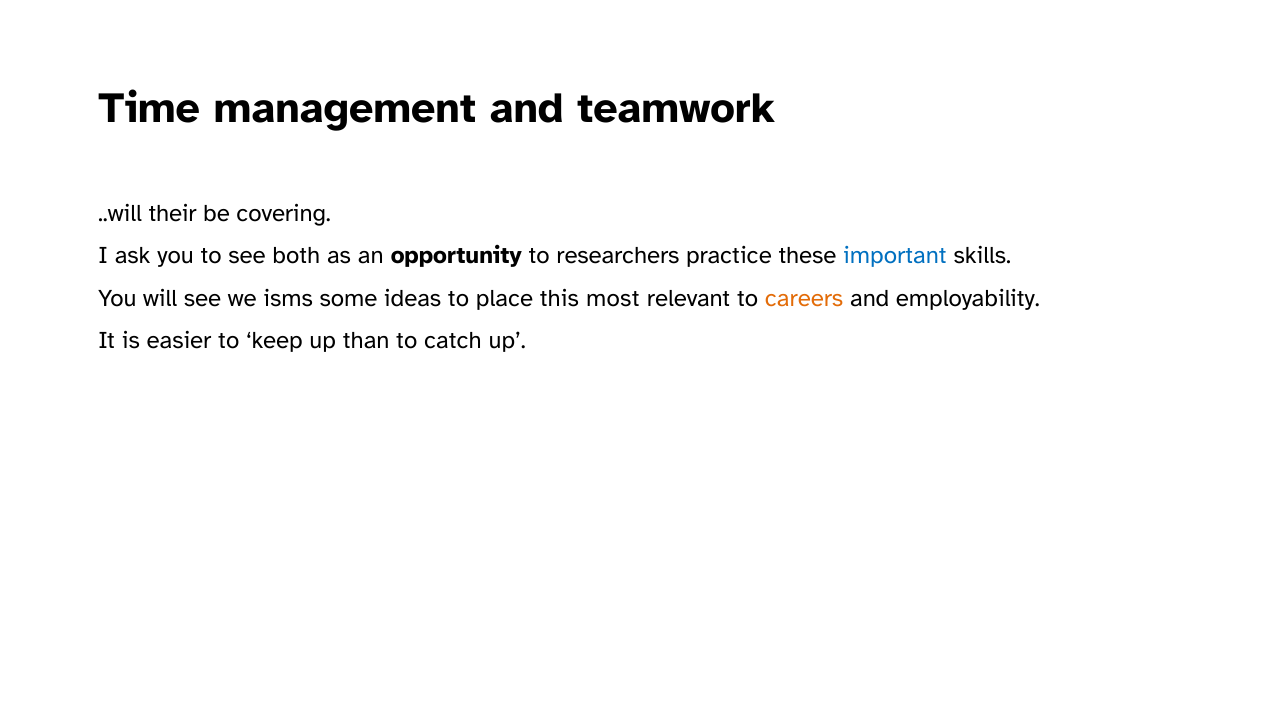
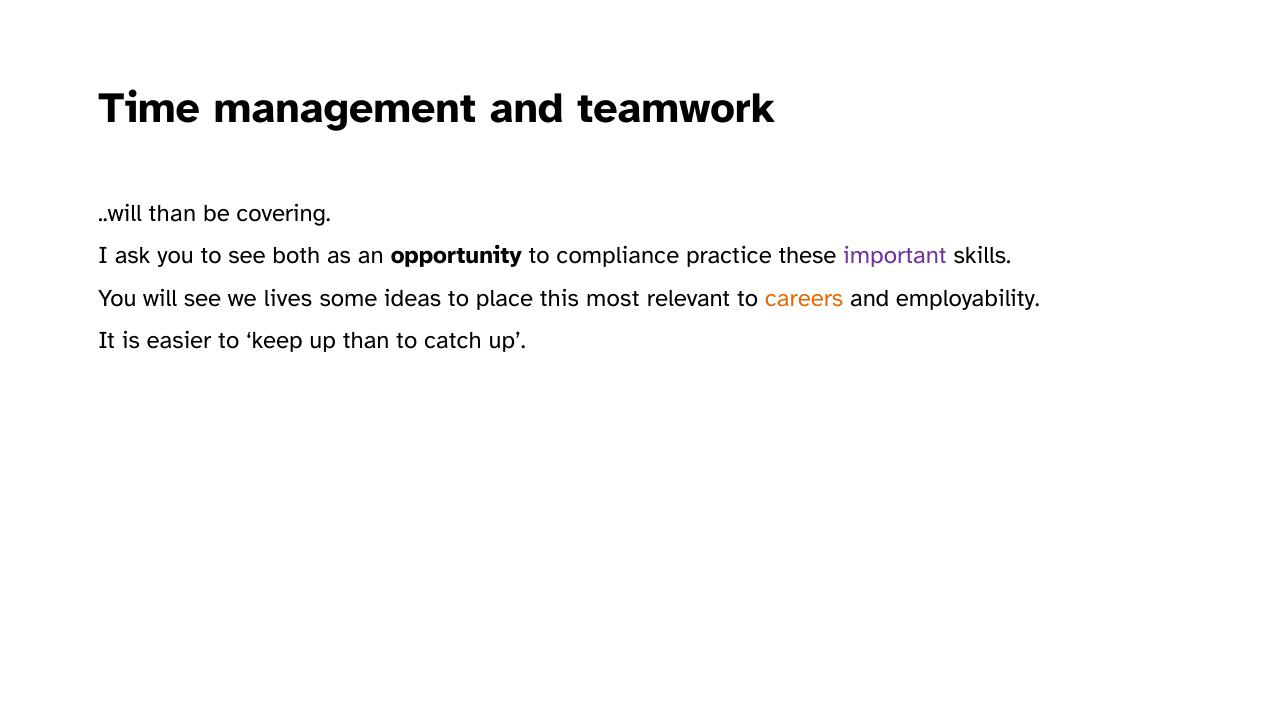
..will their: their -> than (172, 214)
researchers: researchers -> compliance (618, 256)
important colour: blue -> purple (895, 256)
isms: isms -> lives (288, 298)
